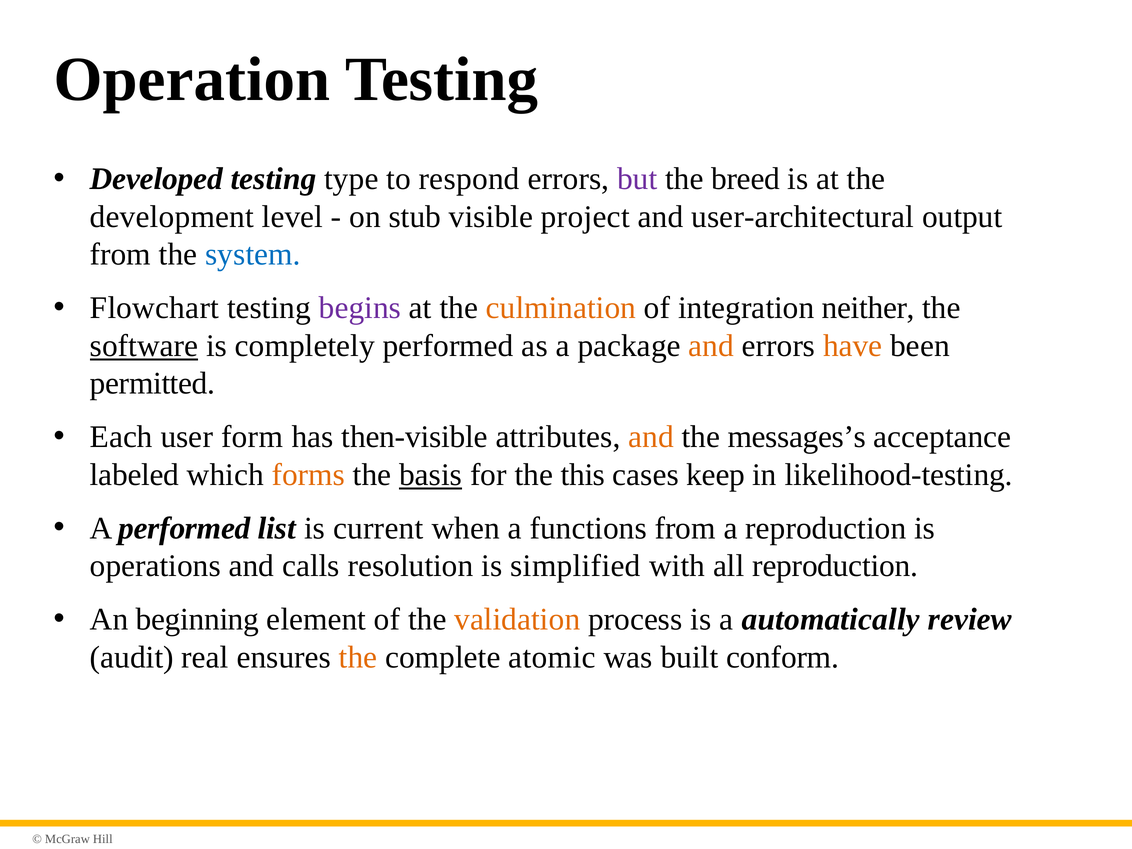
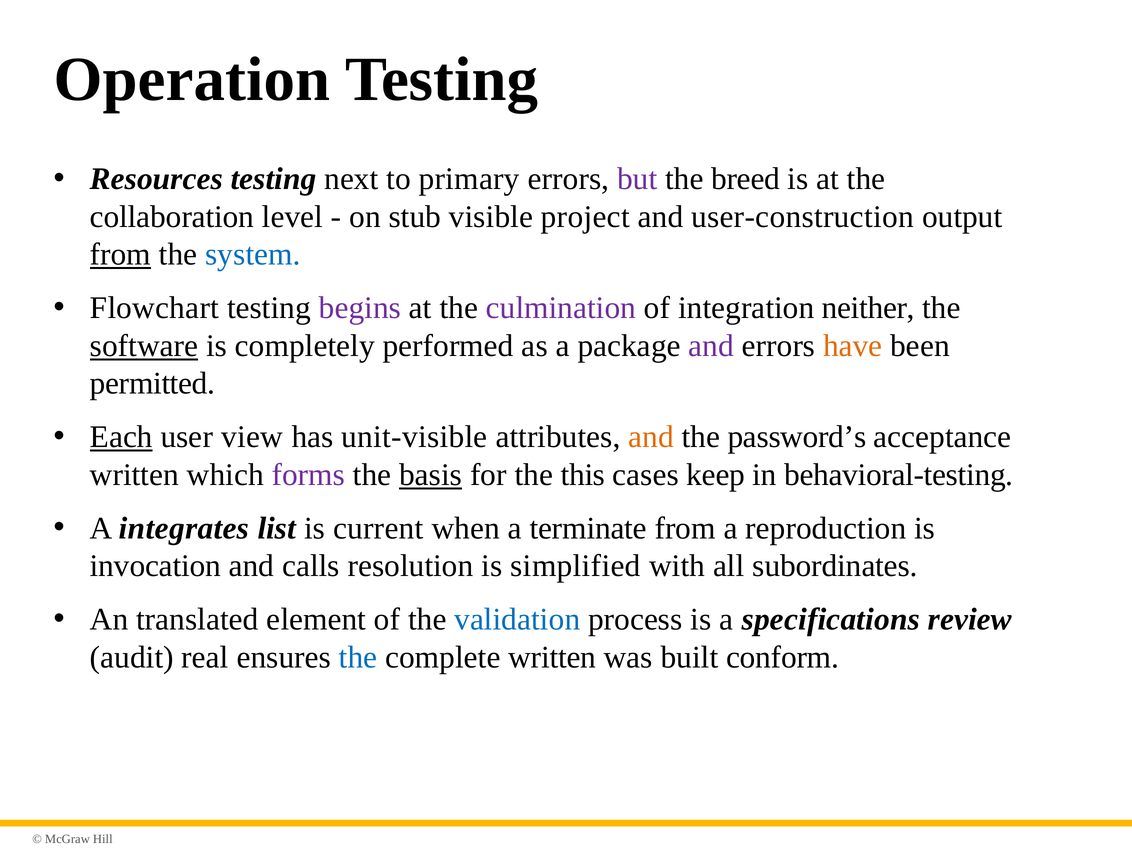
Developed: Developed -> Resources (156, 179)
type: type -> next (351, 179)
respond: respond -> primary (469, 179)
development: development -> collaboration (172, 217)
user-architectural: user-architectural -> user-construction (803, 217)
from underline: none -> present (120, 255)
culmination colour: orange -> purple (561, 308)
and colour: orange -> purple (711, 346)
Each underline: none -> present (121, 437)
form: form -> view (252, 437)
then-visible: then-visible -> unit-visible (414, 437)
messages’s: messages’s -> password’s (797, 437)
labeled: labeled -> written (134, 475)
forms colour: orange -> purple (308, 475)
likelihood-testing: likelihood-testing -> behavioral-testing (899, 475)
A performed: performed -> integrates (184, 528)
functions: functions -> terminate (588, 528)
operations: operations -> invocation (155, 566)
all reproduction: reproduction -> subordinates (835, 566)
beginning: beginning -> translated (197, 620)
validation colour: orange -> blue (517, 620)
automatically: automatically -> specifications (831, 620)
the colour: orange -> blue (358, 657)
complete atomic: atomic -> written (552, 657)
